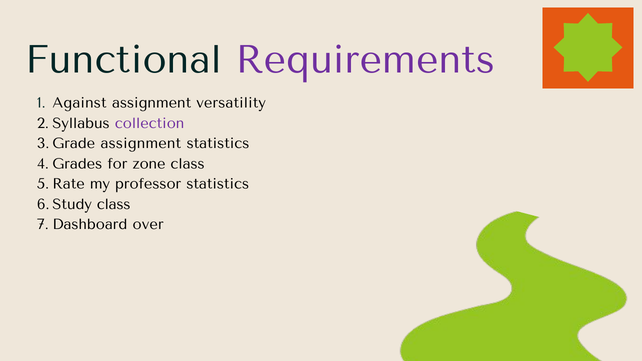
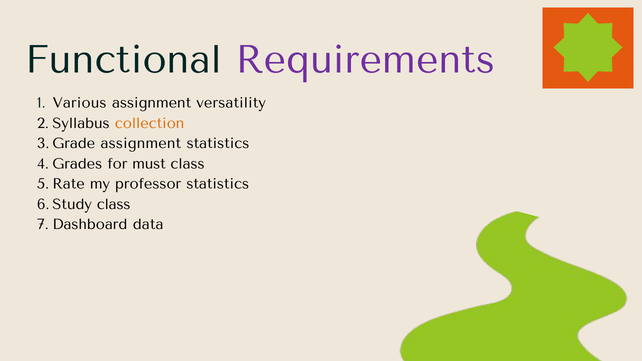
Against: Against -> Various (80, 103)
collection colour: purple -> orange (150, 123)
zone: zone -> must (149, 164)
over: over -> data (148, 225)
